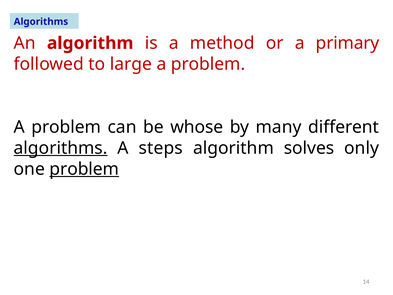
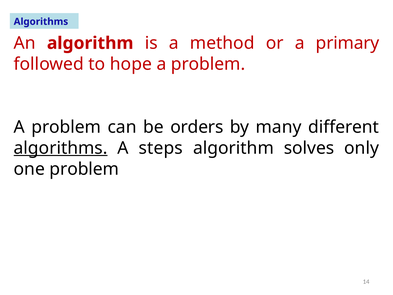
large: large -> hope (131, 64)
whose: whose -> orders (197, 127)
problem underline: present -> none (84, 169)
